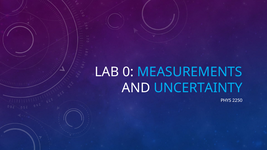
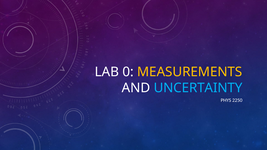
MEASUREMENTS colour: light blue -> yellow (190, 72)
